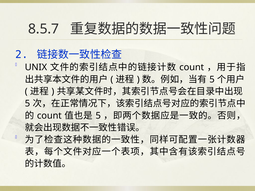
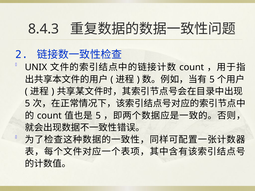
8.5.7: 8.5.7 -> 8.4.3 (44, 29)
